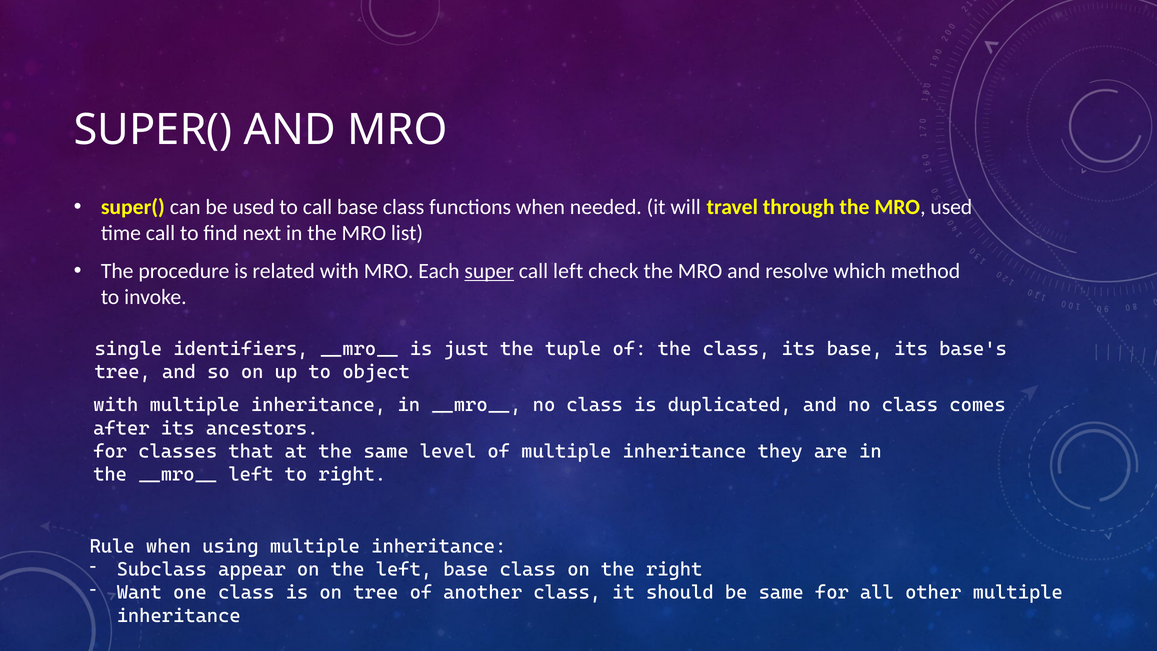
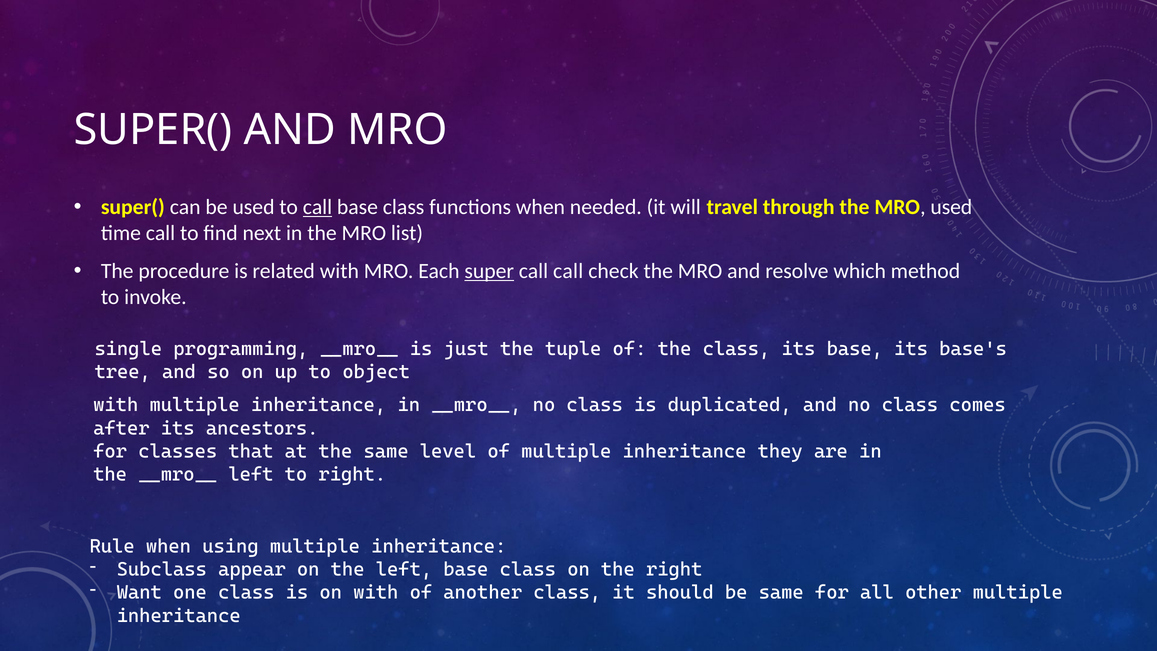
call underline: none -> present (317, 207)
call left: left -> call (568, 271)
identifiers: identifiers -> programming (241, 349)
on tree: tree -> with (376, 592)
